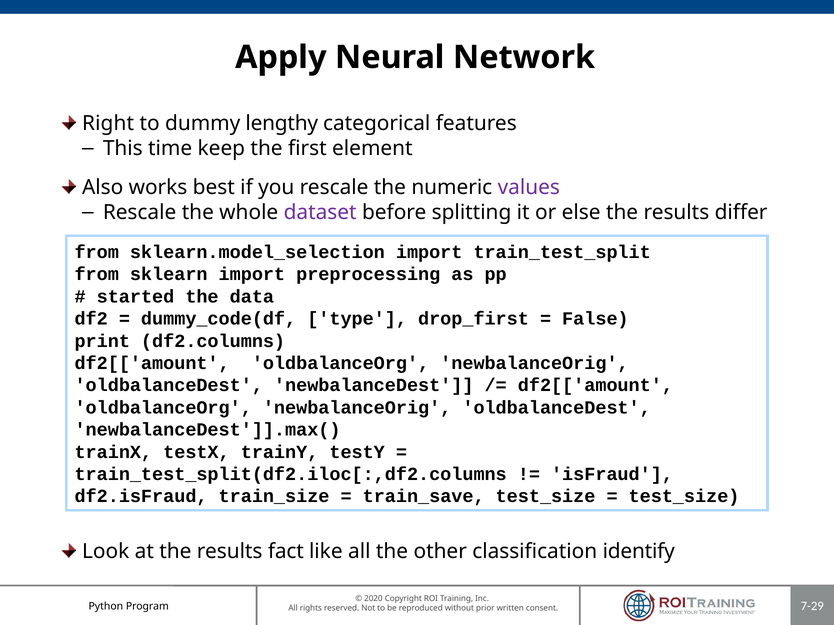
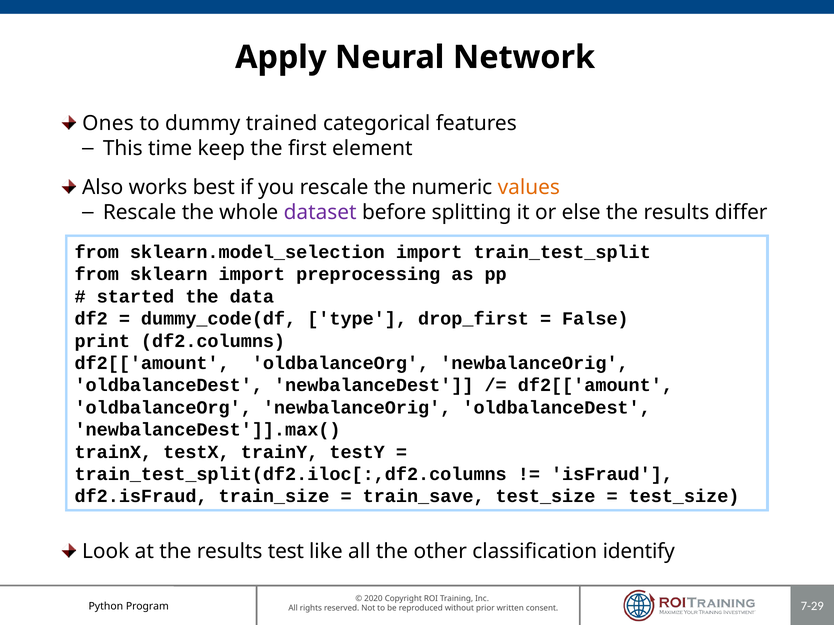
Right: Right -> Ones (108, 124)
lengthy: lengthy -> trained (282, 124)
values colour: purple -> orange (529, 188)
fact: fact -> test (286, 552)
